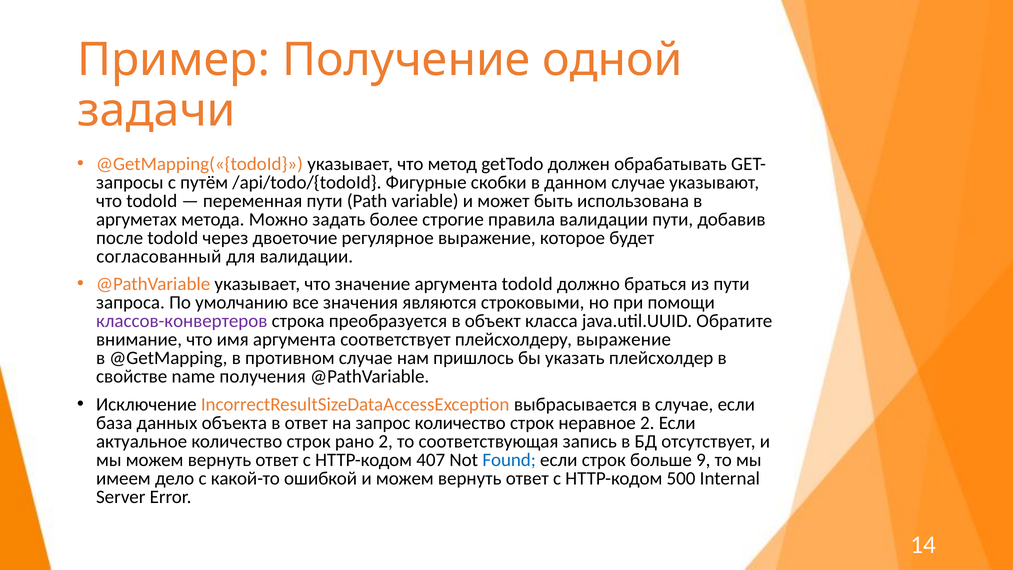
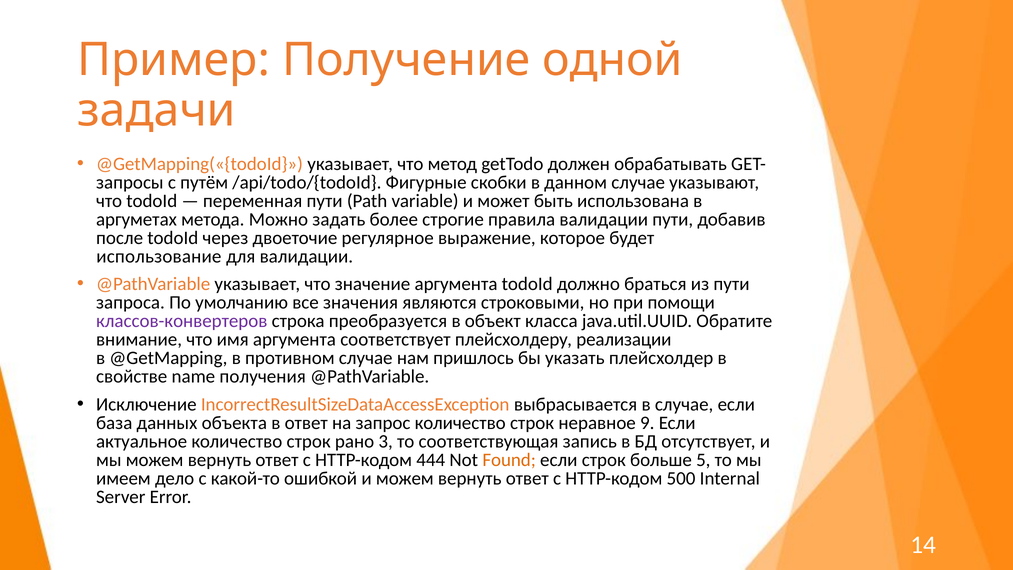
согласованный: согласованный -> использование (159, 256)
плейсхолдеру выражение: выражение -> реализации (624, 339)
неравное 2: 2 -> 9 (647, 423)
рано 2: 2 -> 3 (386, 441)
407: 407 -> 444 (431, 460)
Found colour: blue -> orange (509, 460)
9: 9 -> 5 (703, 460)
